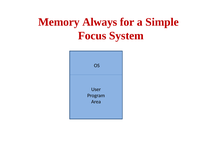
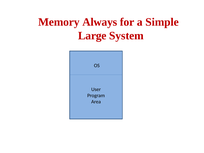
Focus: Focus -> Large (92, 36)
